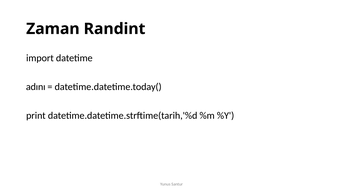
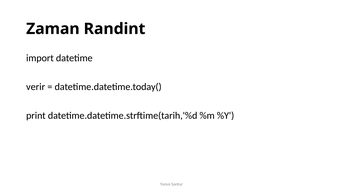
adını: adını -> verir (36, 87)
